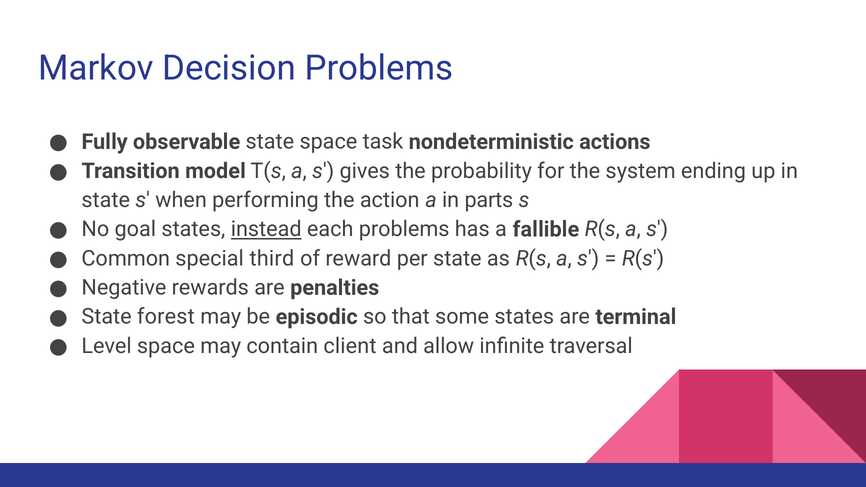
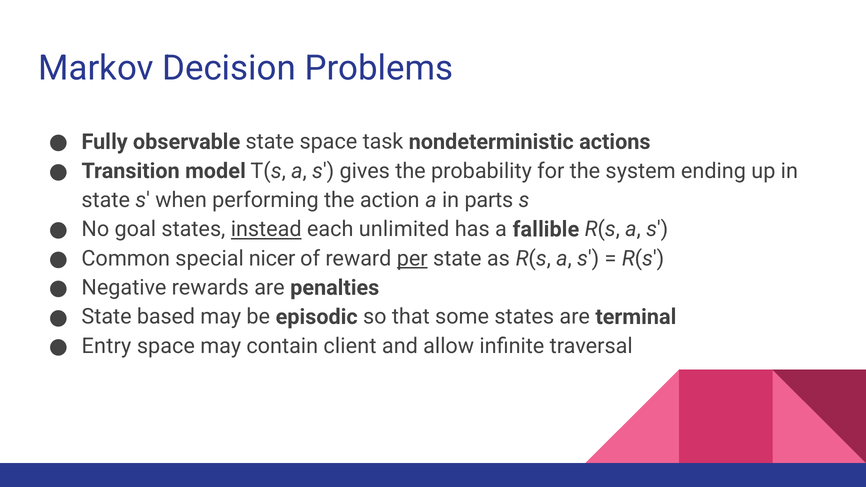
each problems: problems -> unlimited (404, 229)
third: third -> nicer (272, 259)
per underline: none -> present (412, 259)
forest: forest -> based (166, 317)
Level: Level -> Entry (106, 346)
